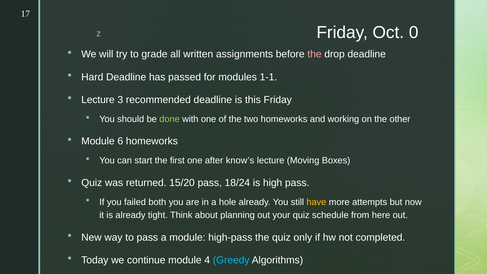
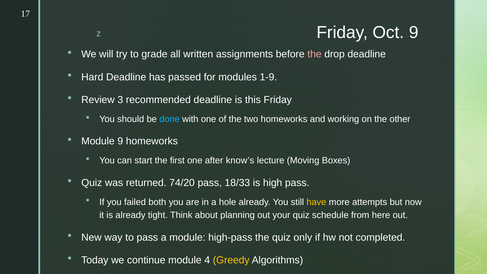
Oct 0: 0 -> 9 (414, 32)
1-1: 1-1 -> 1-9 (268, 77)
Lecture: Lecture -> Review (98, 100)
done colour: light green -> light blue (170, 119)
Module 6: 6 -> 9 (120, 141)
15/20: 15/20 -> 74/20 (182, 183)
18/24: 18/24 -> 18/33 (237, 183)
Greedy colour: light blue -> yellow (231, 260)
